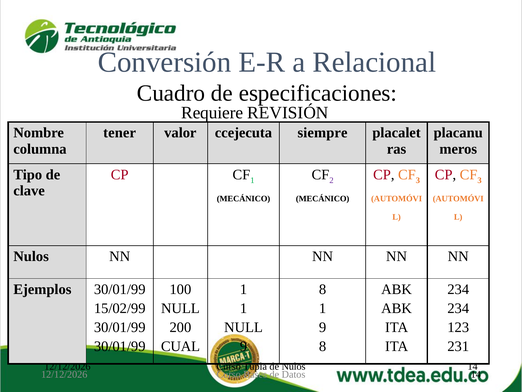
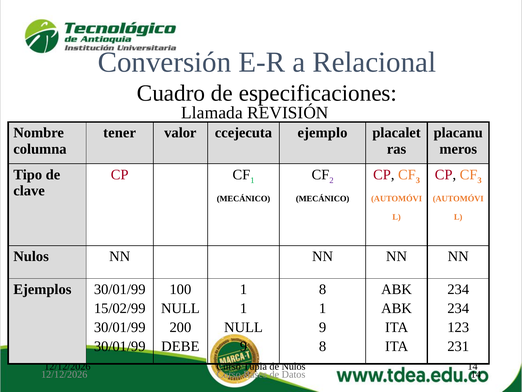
Requiere: Requiere -> Llamada (212, 113)
siempre: siempre -> ejemplo (323, 133)
CUAL: CUAL -> DEBE (180, 346)
